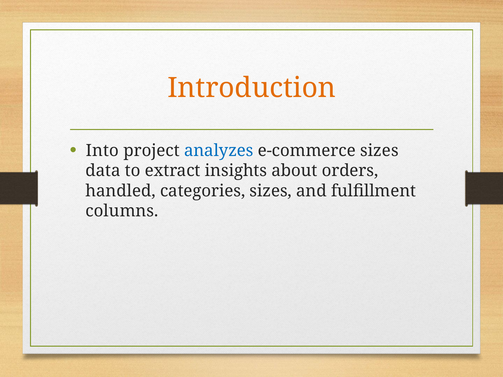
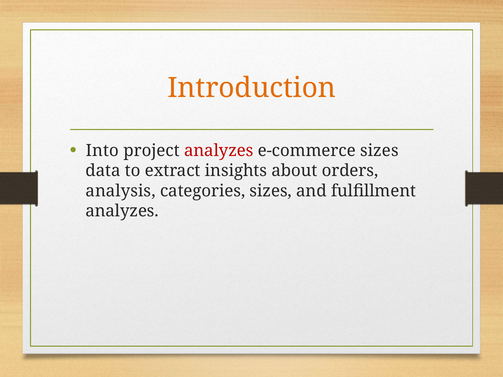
analyzes colour: blue -> red (219, 151)
handled: handled -> analysis (121, 191)
columns: columns -> analyzes (122, 211)
